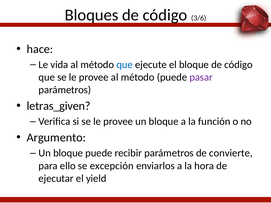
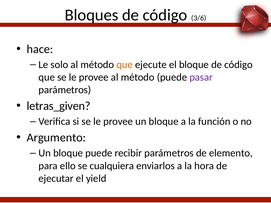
vida: vida -> solo (59, 65)
que colour: blue -> orange (125, 65)
convierte: convierte -> elemento (231, 153)
excepción: excepción -> cualquiera (112, 166)
